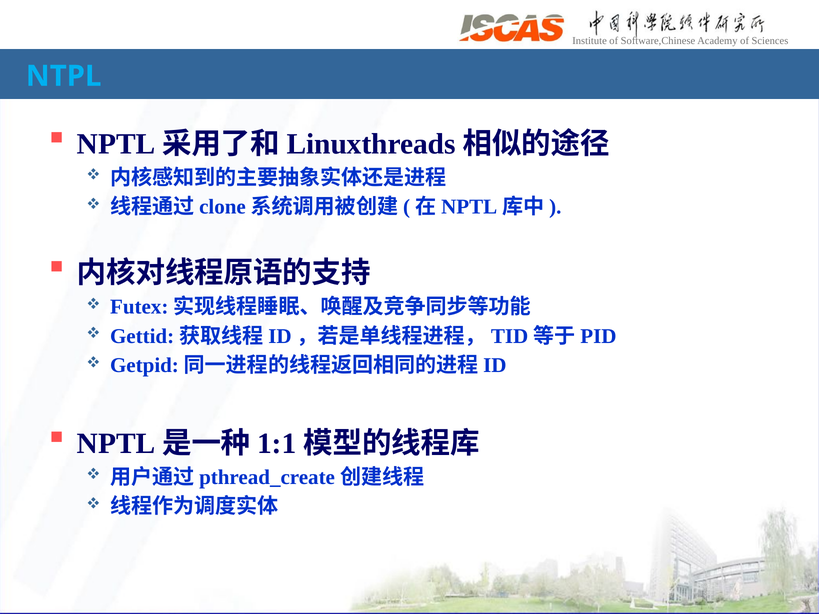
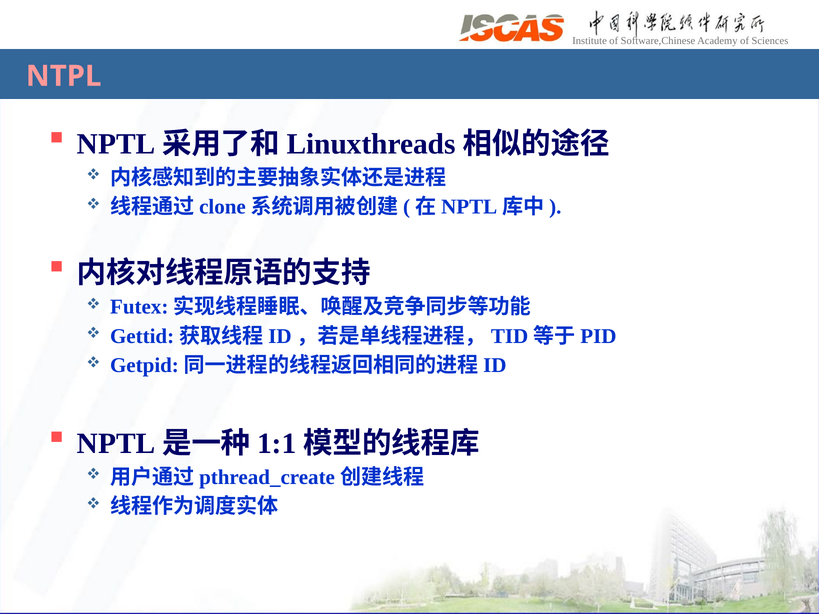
NTPL colour: light blue -> pink (64, 76)
